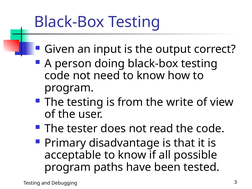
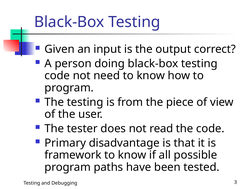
write: write -> piece (180, 102)
acceptable: acceptable -> framework (73, 155)
